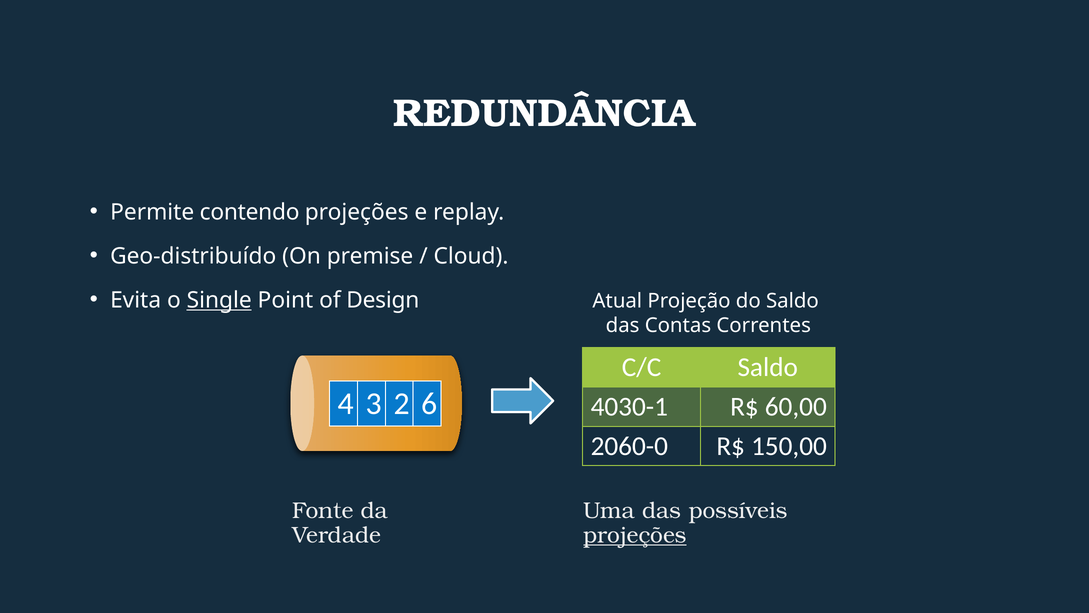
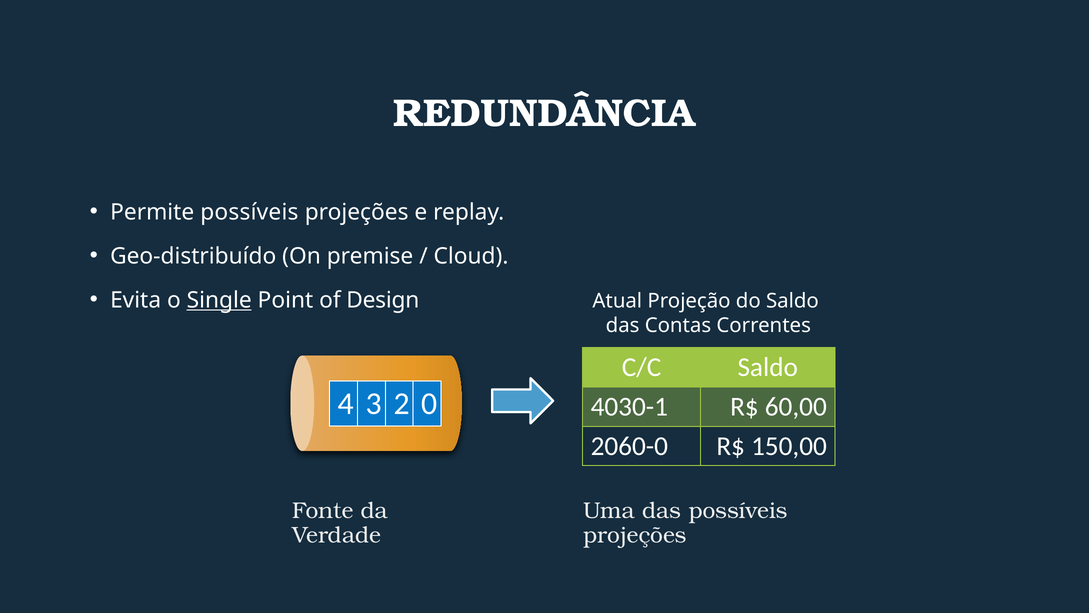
Permite contendo: contendo -> possíveis (249, 212)
6: 6 -> 0 (429, 403)
projeções underline: present -> none (635, 535)
